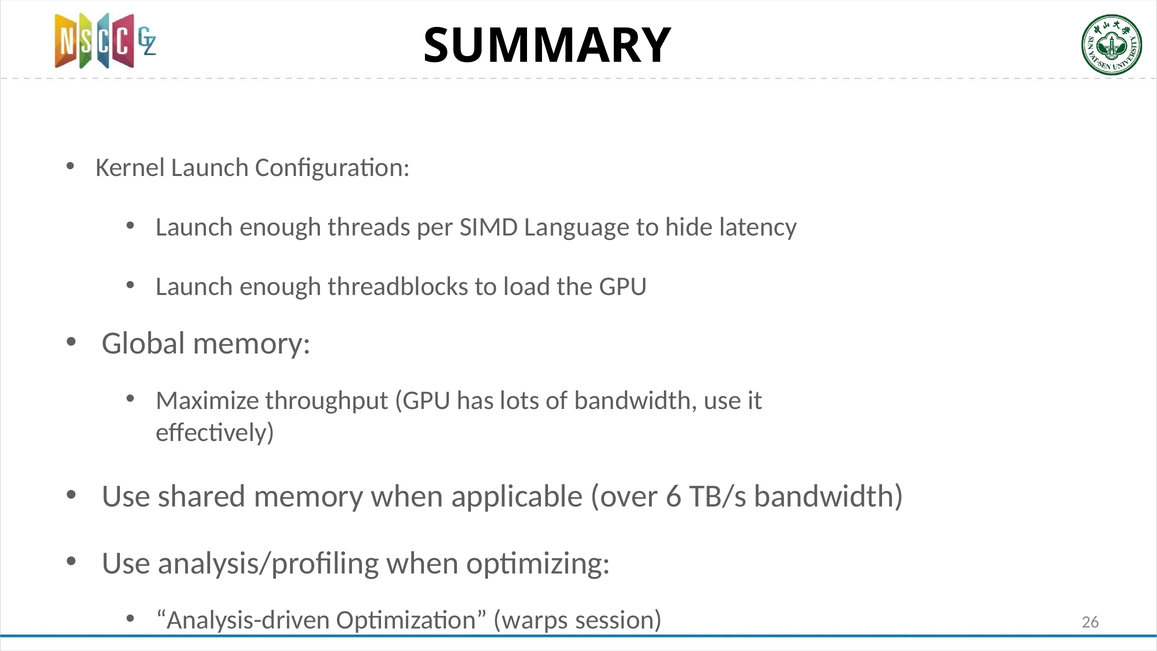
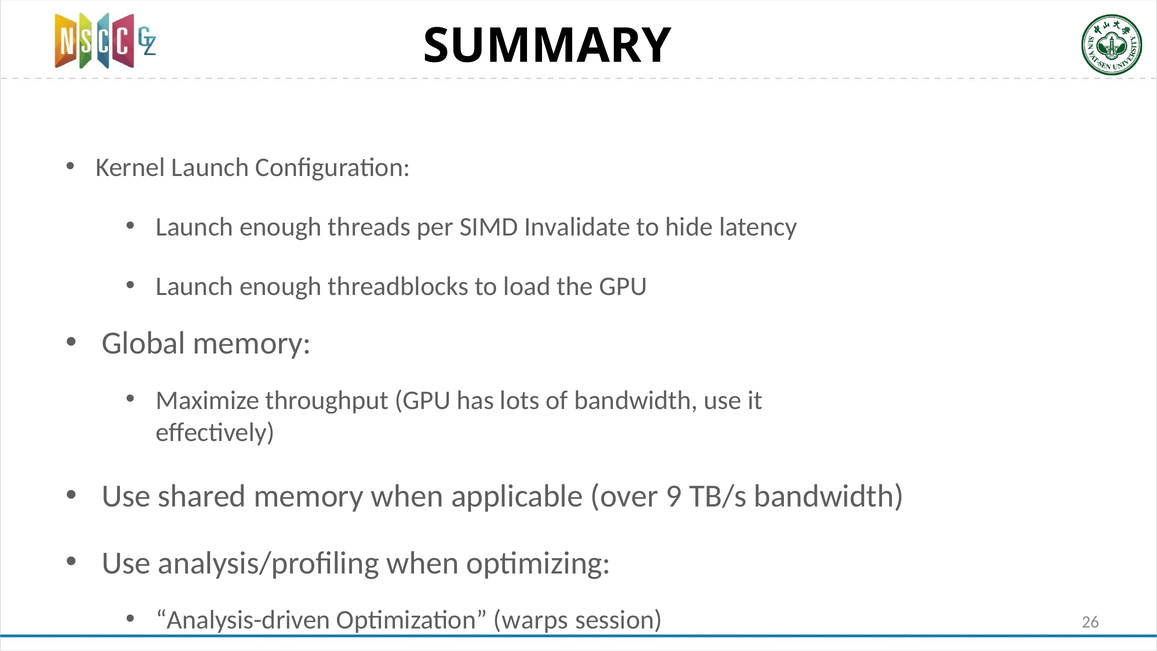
Language: Language -> Invalidate (577, 227)
6: 6 -> 9 (674, 496)
